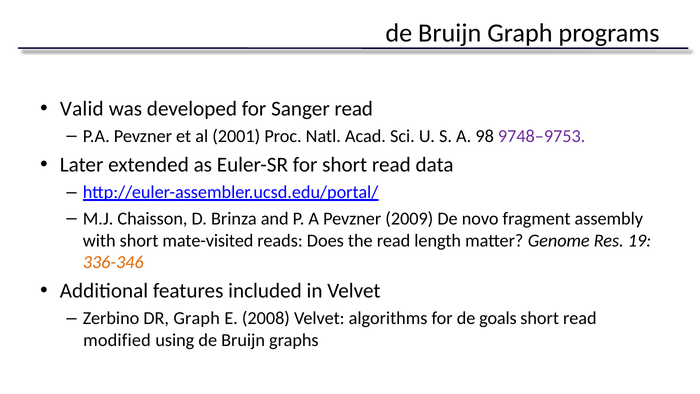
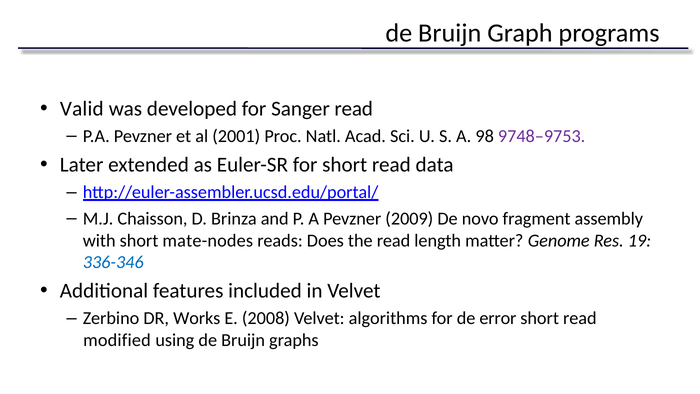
mate-visited: mate-visited -> mate-nodes (208, 240)
336-346 colour: orange -> blue (113, 262)
DR Graph: Graph -> Works (197, 318)
goals: goals -> error (498, 318)
